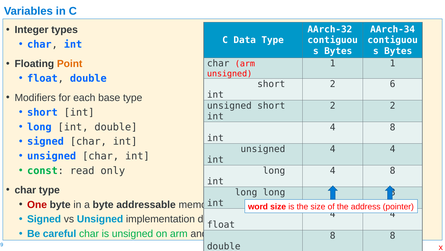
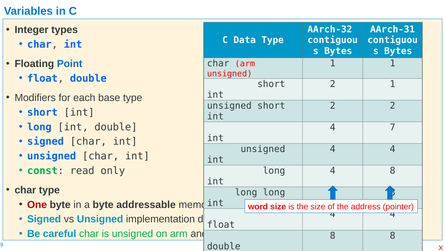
AArch-34: AArch-34 -> AArch-31 (393, 29)
Point colour: orange -> blue (70, 64)
2 6: 6 -> 1 (393, 84)
8: 8 -> 7 (393, 127)
